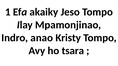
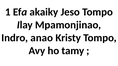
tsara: tsara -> tamy (73, 51)
